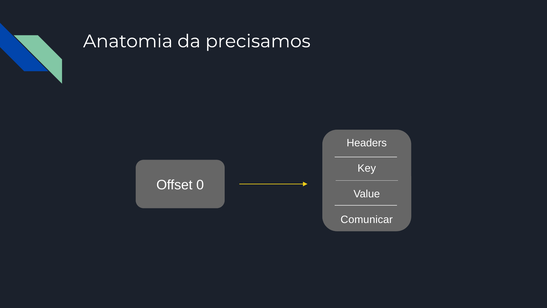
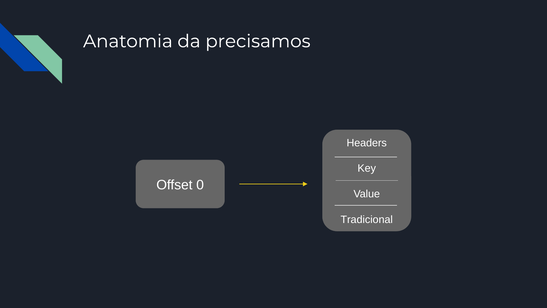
Comunicar: Comunicar -> Tradicional (367, 219)
